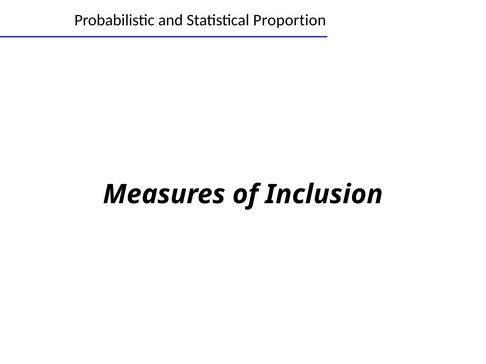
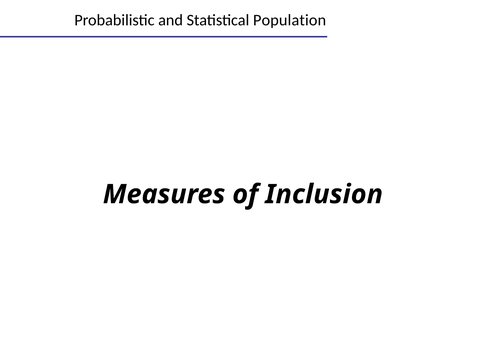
Proportion: Proportion -> Population (290, 20)
